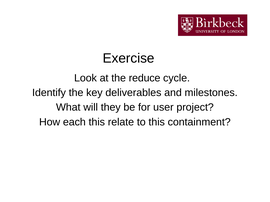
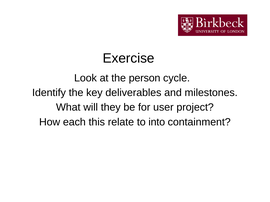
reduce: reduce -> person (145, 78)
to this: this -> into (157, 122)
